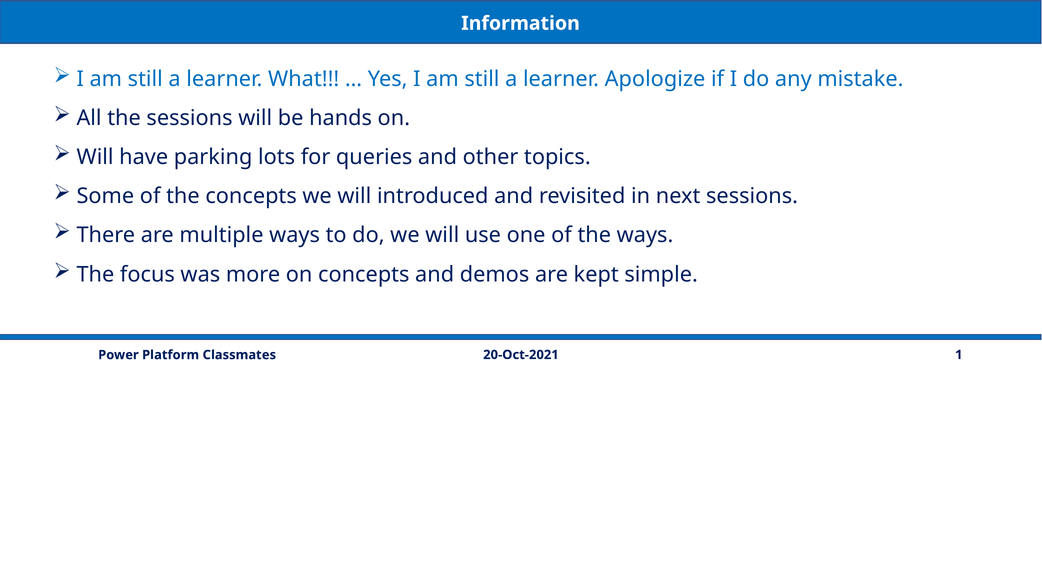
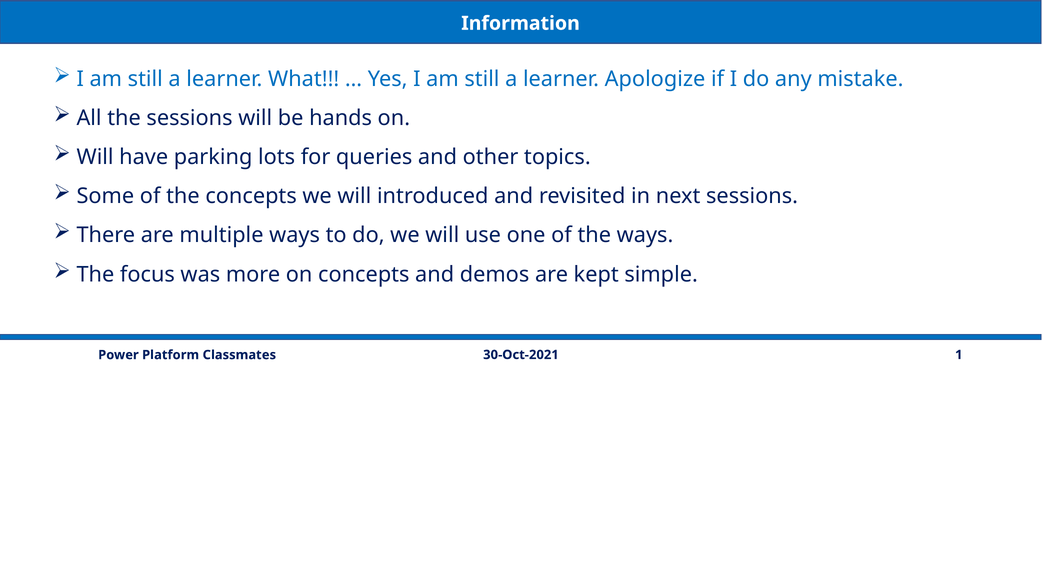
20-Oct-2021: 20-Oct-2021 -> 30-Oct-2021 (521, 355)
